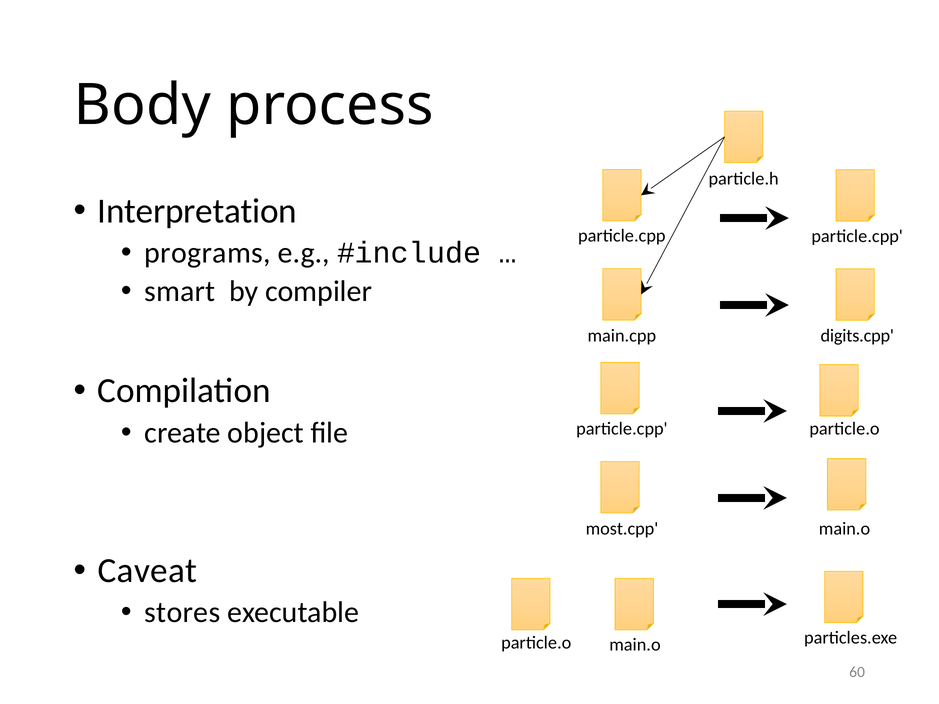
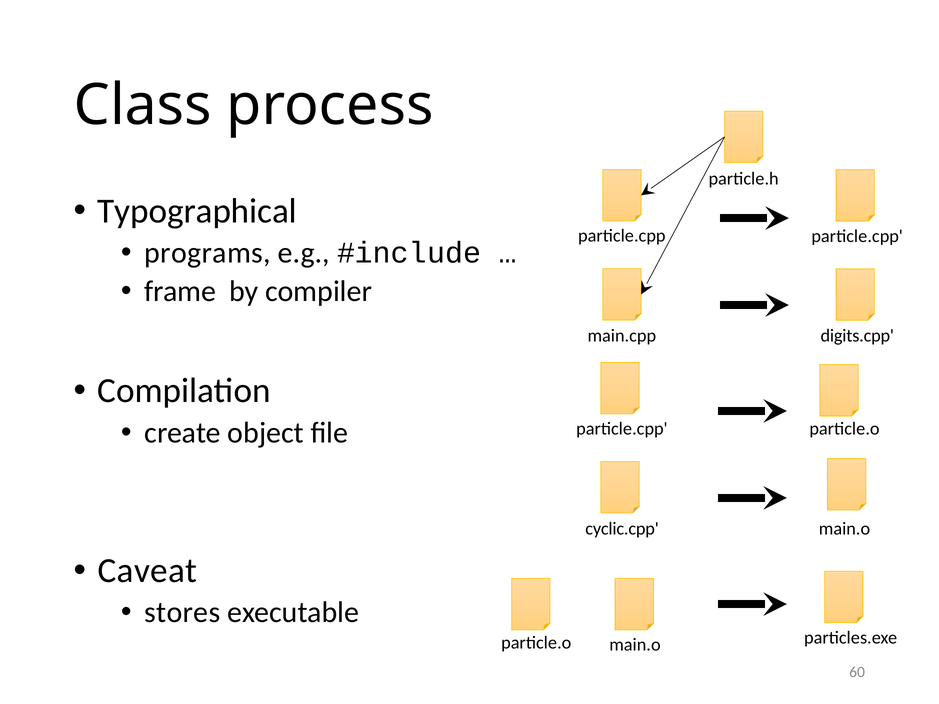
Body: Body -> Class (143, 105)
Interpretation: Interpretation -> Typographical (197, 211)
smart: smart -> frame (180, 292)
most.cpp: most.cpp -> cyclic.cpp (622, 529)
